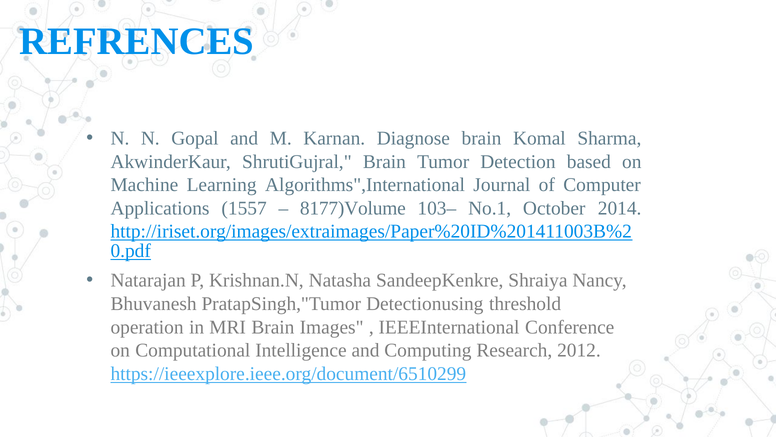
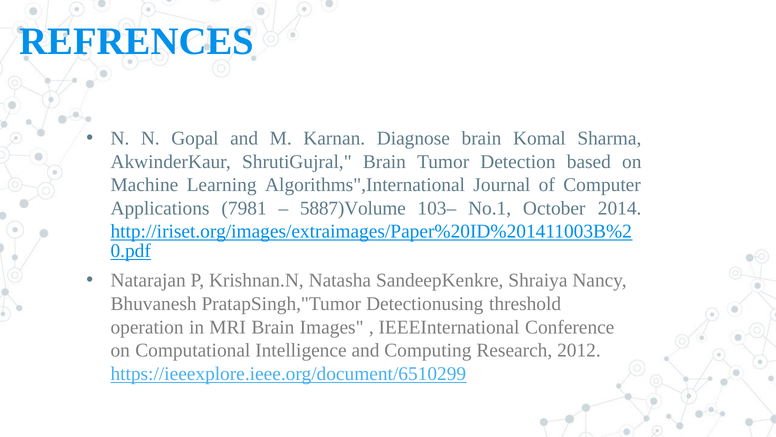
1557: 1557 -> 7981 (244, 208)
8177)Volume: 8177)Volume -> 5887)Volume (353, 208)
